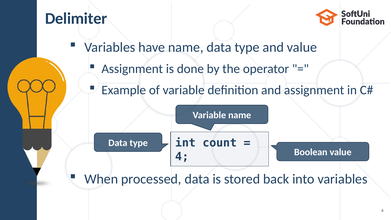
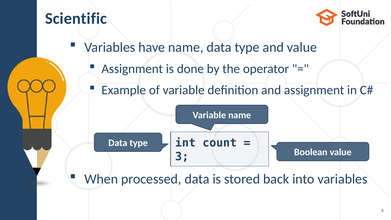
Delimiter: Delimiter -> Scientific (76, 19)
4: 4 -> 3 (182, 157)
